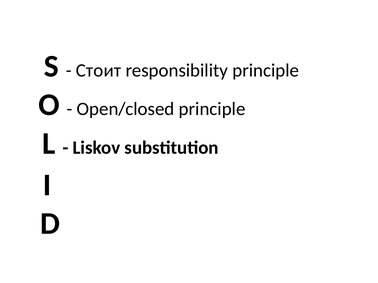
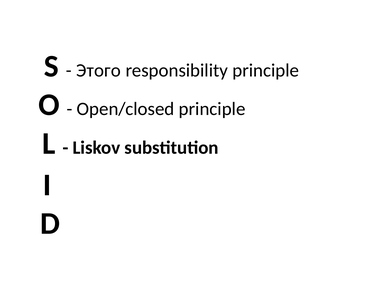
Стоит: Стоит -> Этого (98, 71)
